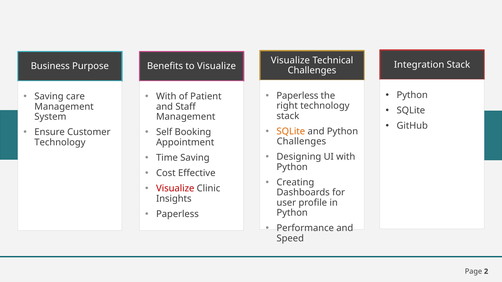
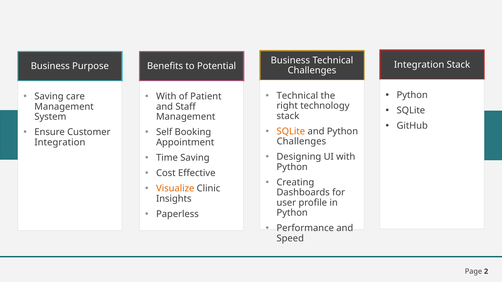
Visualize: Visualize -> Business (290, 60)
to Visualize: Visualize -> Potential (217, 66)
Paperless: Paperless -> Technical (297, 96)
Technology: Technology -> Integration (60, 142)
Visualize colour: red -> orange (175, 189)
